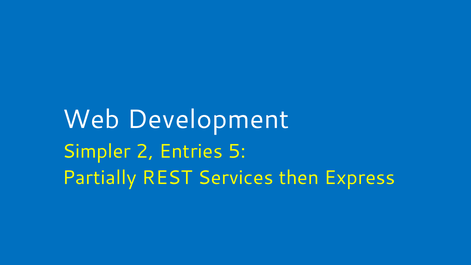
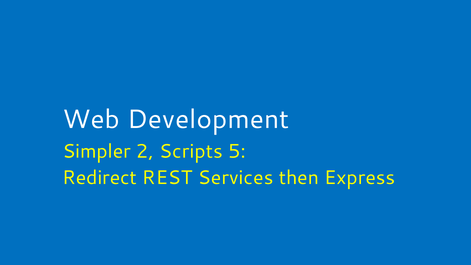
Entries: Entries -> Scripts (191, 151)
Partially: Partially -> Redirect (100, 178)
